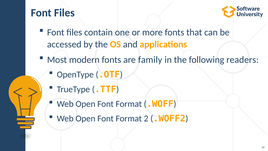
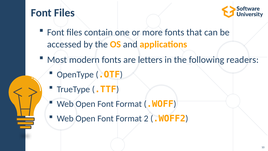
family: family -> letters (150, 60)
